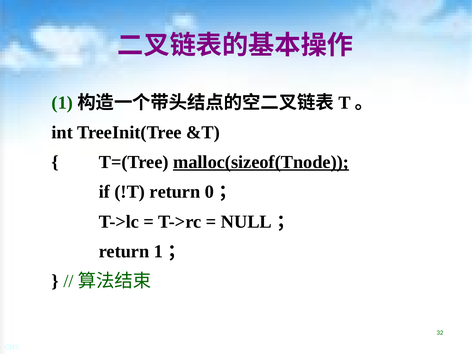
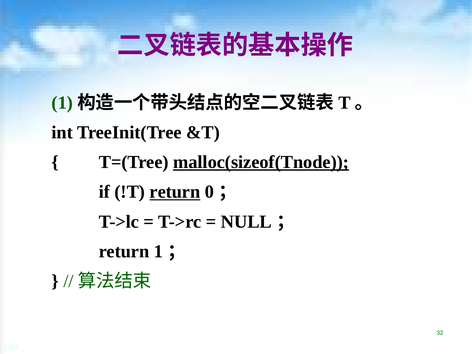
return underline: none -> present (175, 192)
